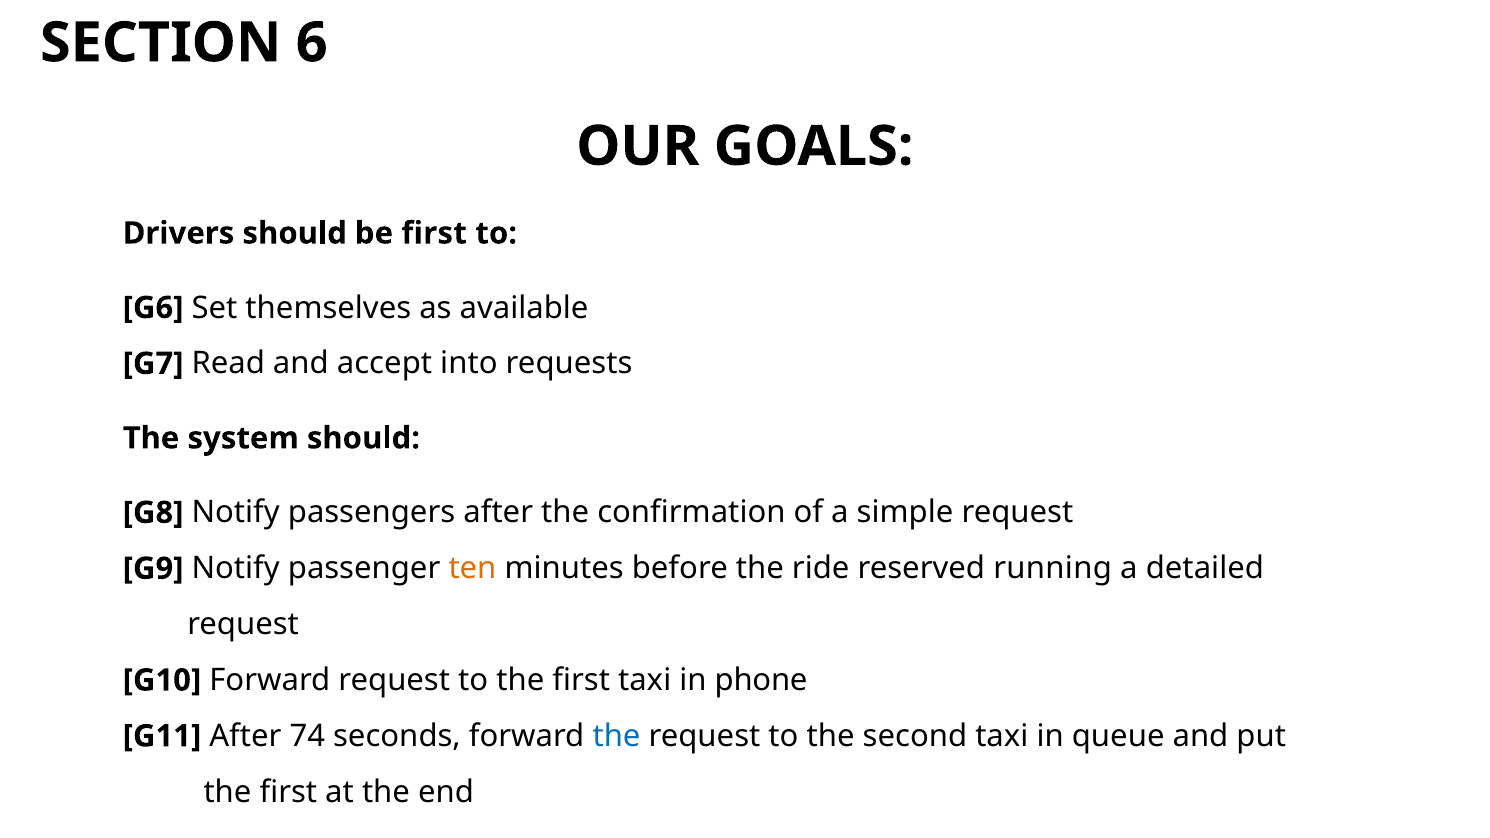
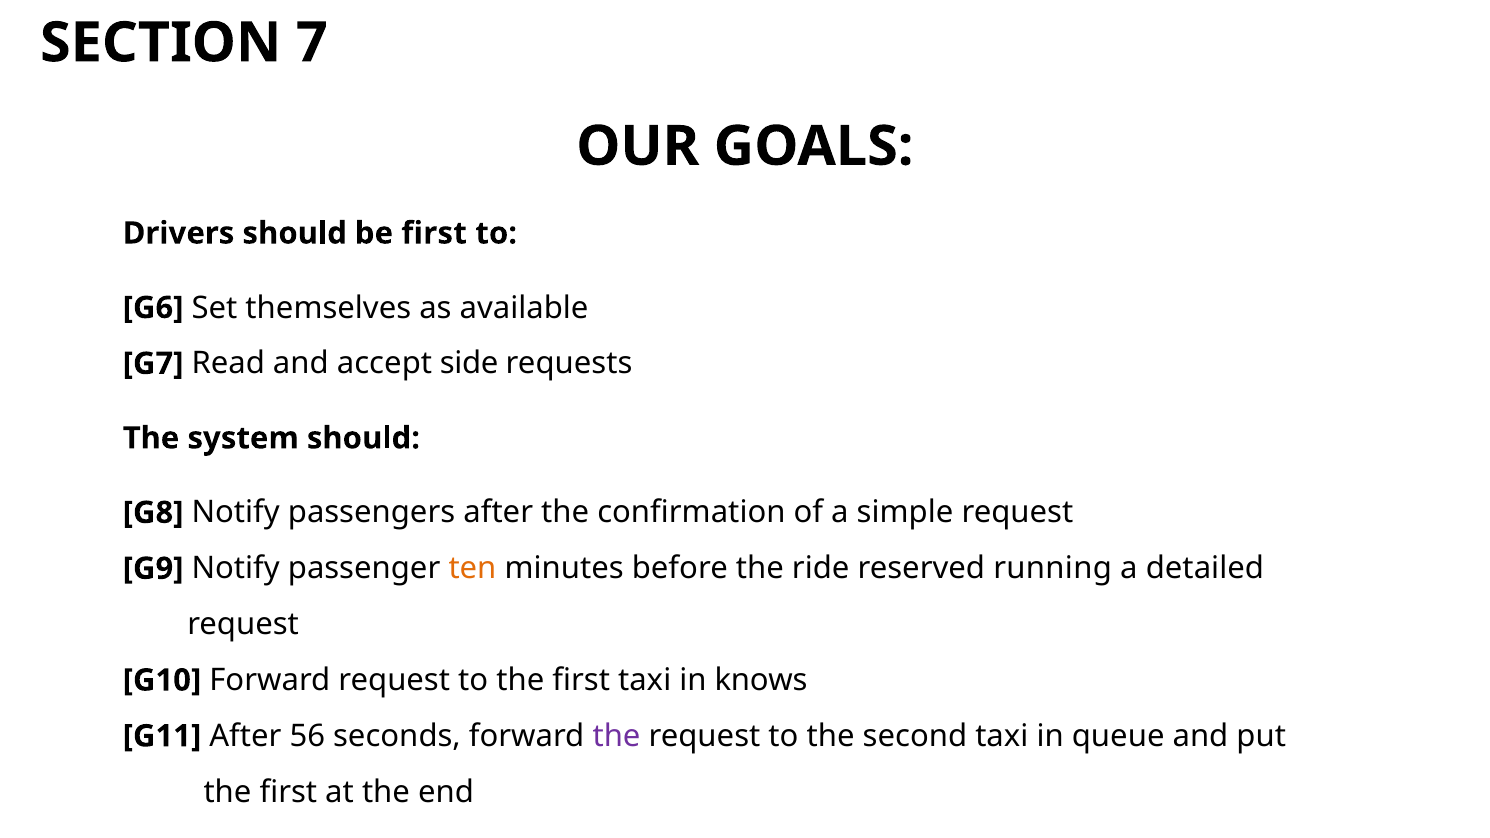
6: 6 -> 7 (312, 43)
into: into -> side (469, 364)
phone: phone -> knows (761, 680)
74: 74 -> 56 (307, 736)
the colour: blue -> purple (617, 736)
